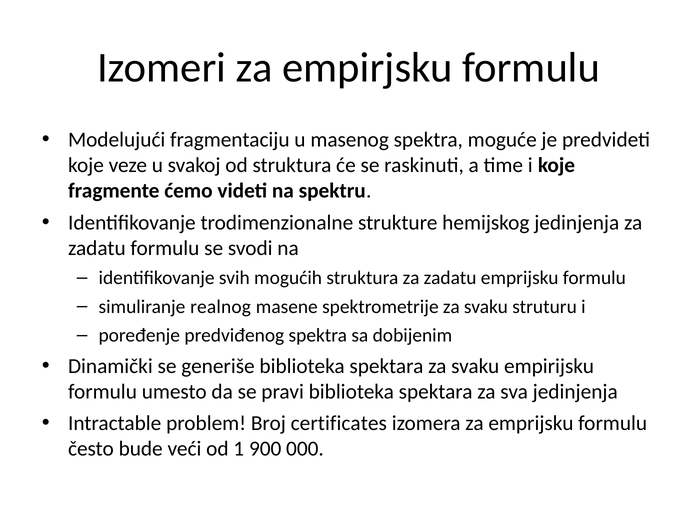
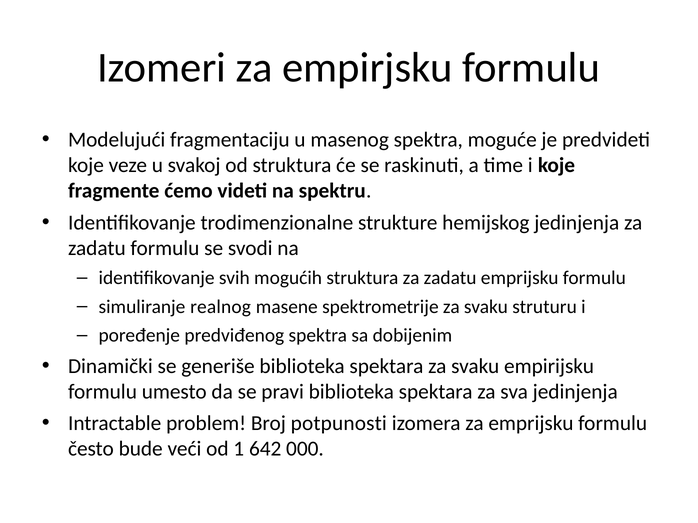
certificates: certificates -> potpunosti (339, 424)
900: 900 -> 642 (265, 449)
